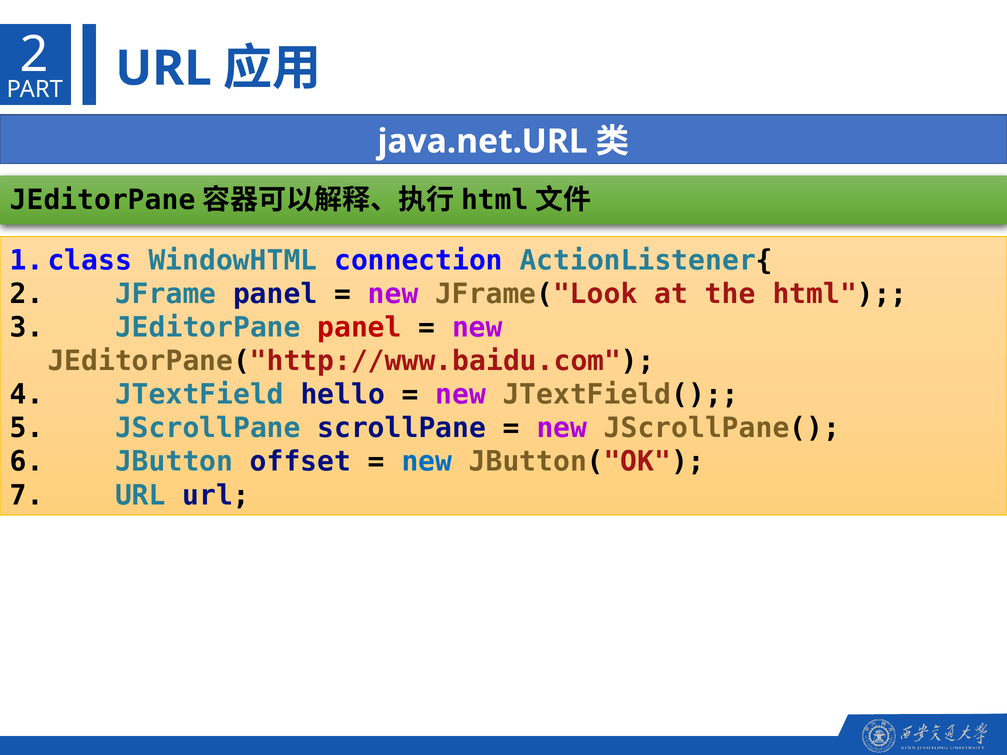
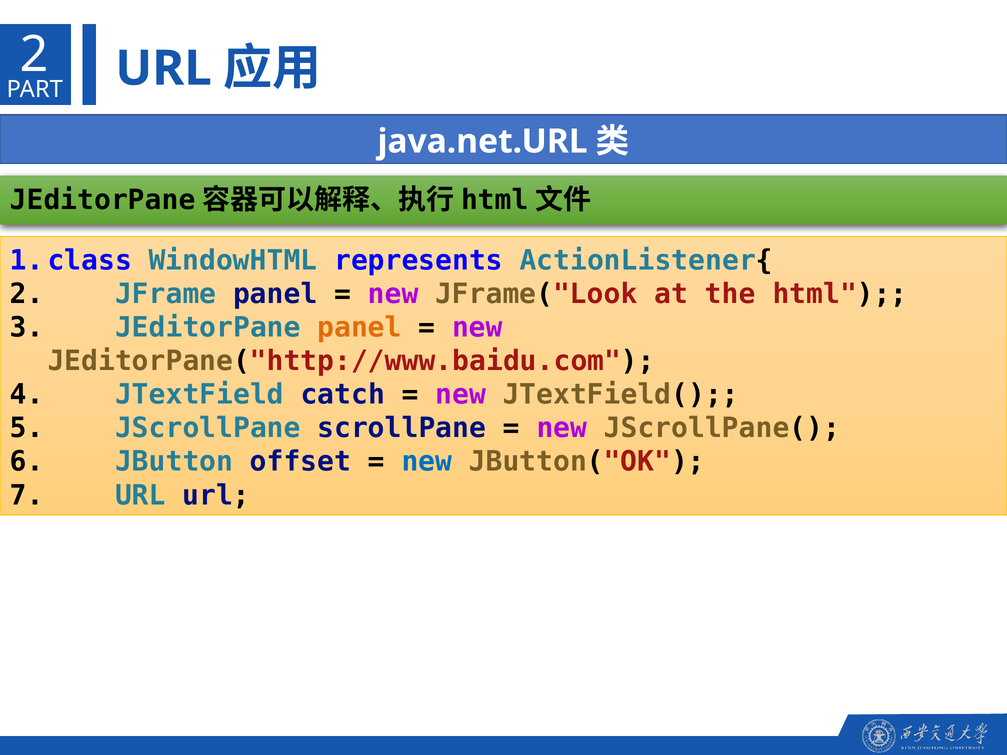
connection: connection -> represents (418, 260)
panel colour: red -> orange (360, 328)
hello: hello -> catch (343, 395)
